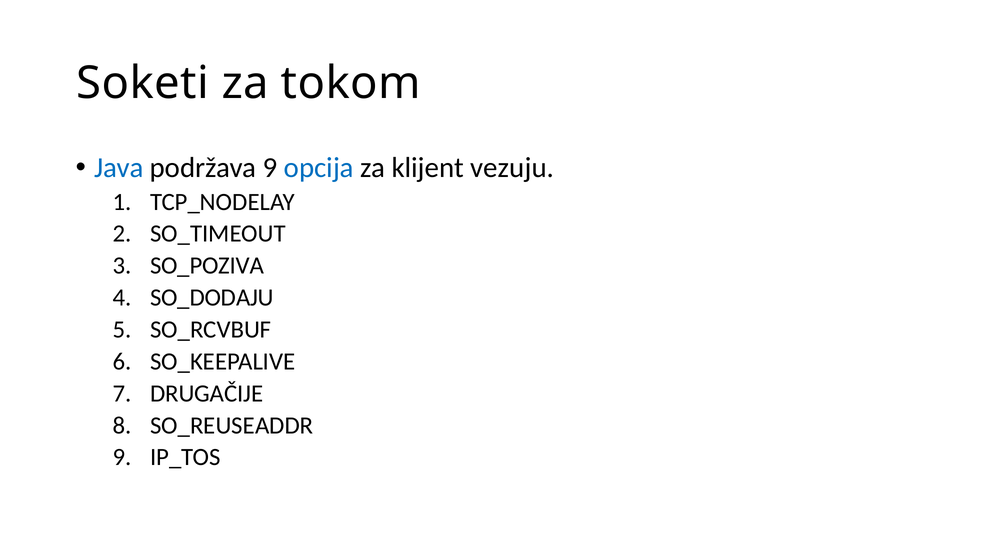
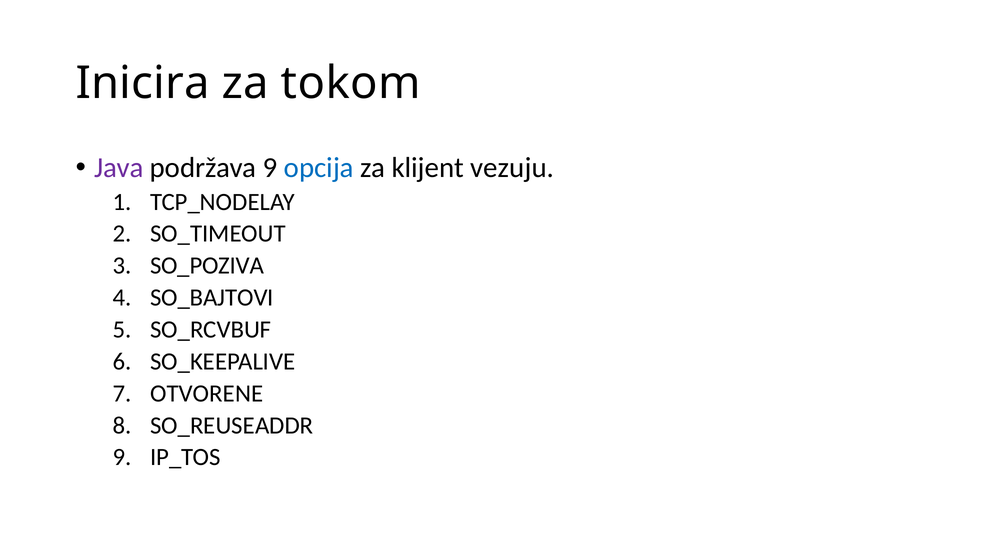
Soketi: Soketi -> Inicira (143, 83)
Java colour: blue -> purple (119, 168)
SO_DODAJU: SO_DODAJU -> SO_BAJTOVI (212, 298)
DRUGAČIJE: DRUGAČIJE -> OTVORENE (207, 393)
